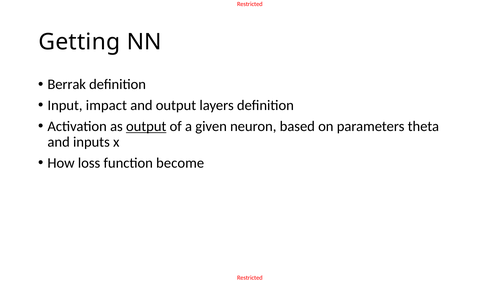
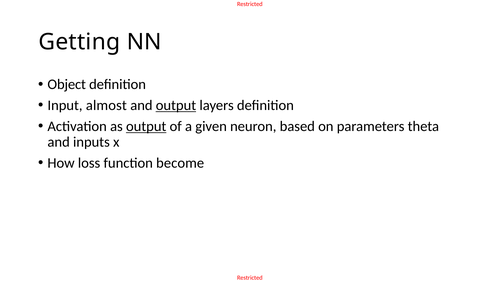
Berrak: Berrak -> Object (67, 85)
impact: impact -> almost (106, 106)
output underline: none -> present (176, 106)
